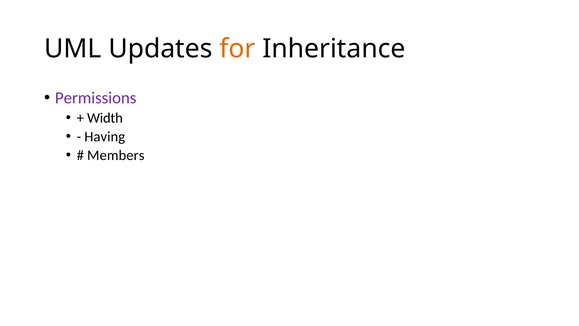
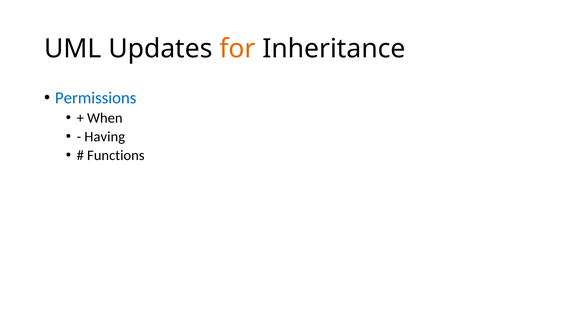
Permissions colour: purple -> blue (96, 98)
Width: Width -> When (105, 118)
Members: Members -> Functions (116, 155)
